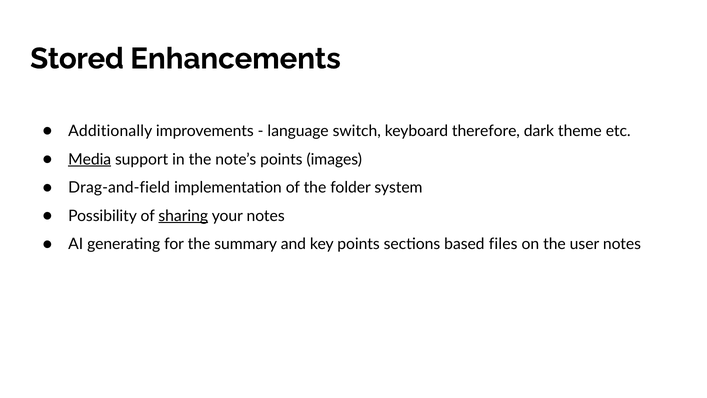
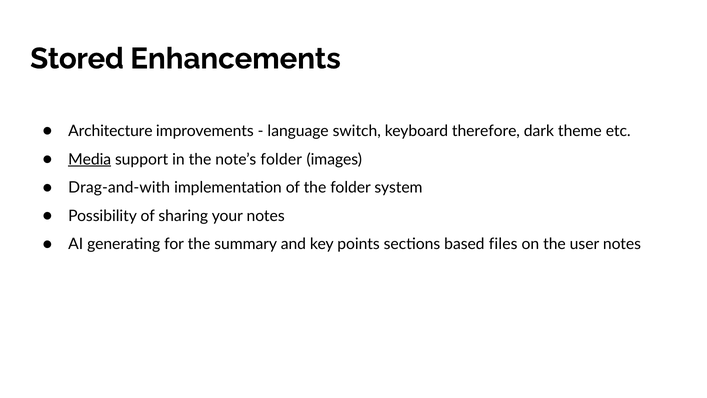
Additionally: Additionally -> Architecture (110, 131)
note’s points: points -> folder (281, 159)
Drag-and-field: Drag-and-field -> Drag-and-with (119, 187)
sharing underline: present -> none (183, 216)
